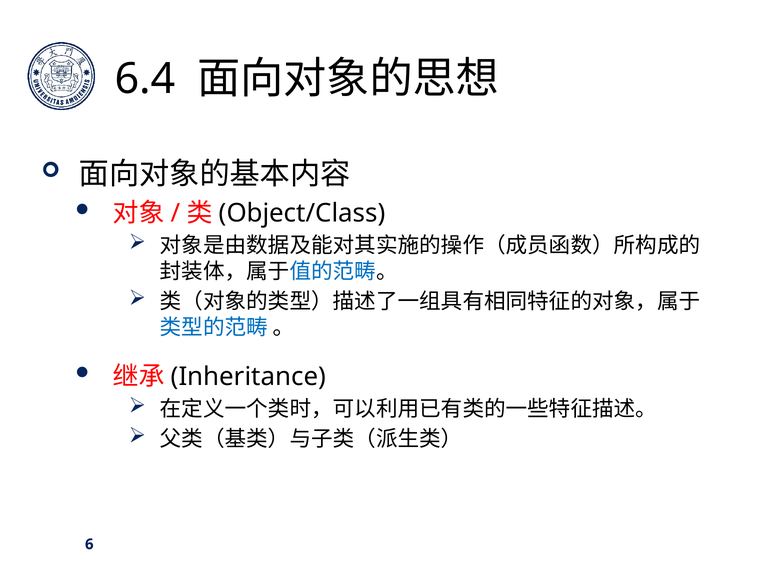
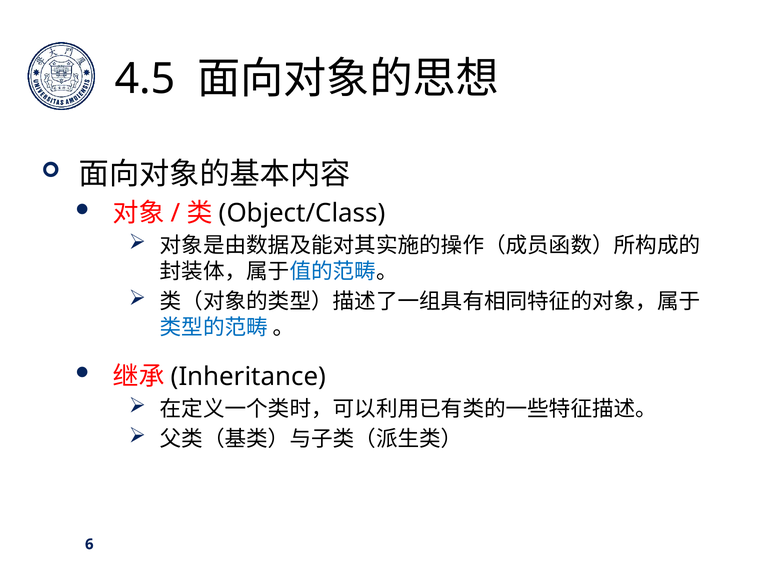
6.4: 6.4 -> 4.5 (145, 79)
